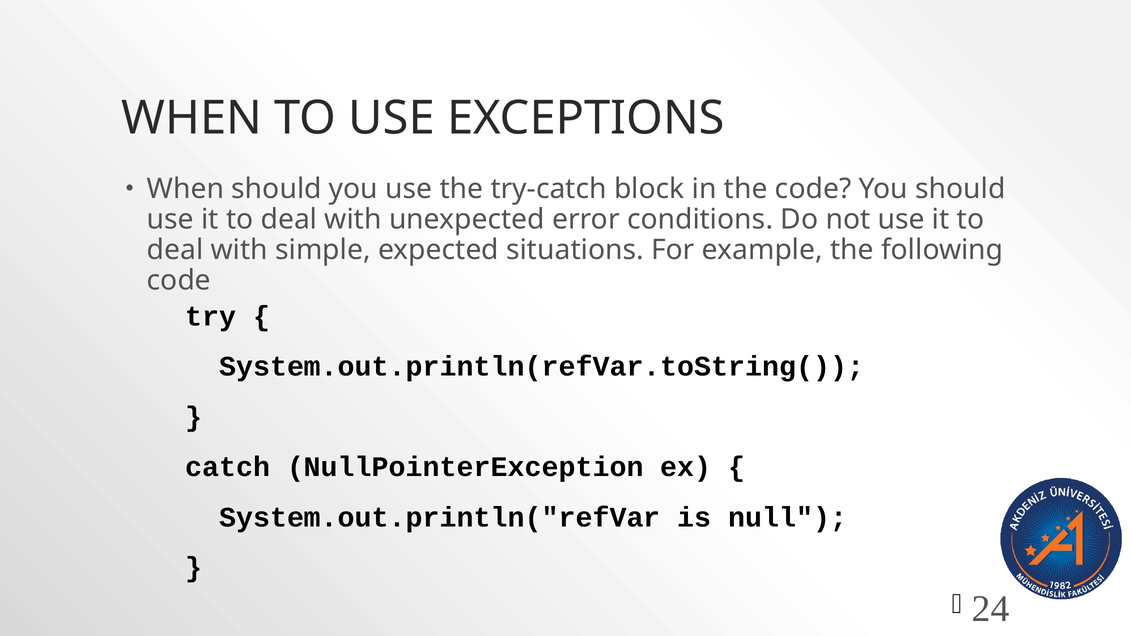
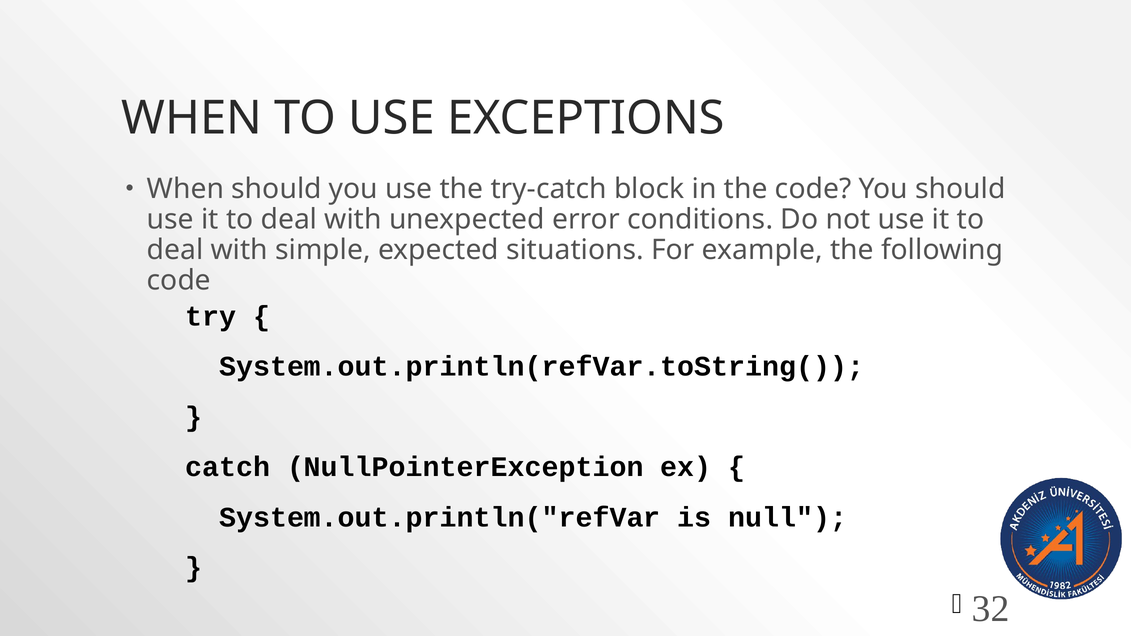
24: 24 -> 32 (991, 609)
